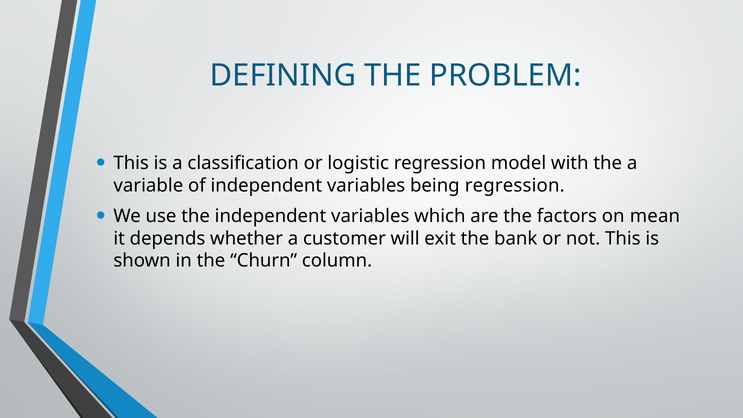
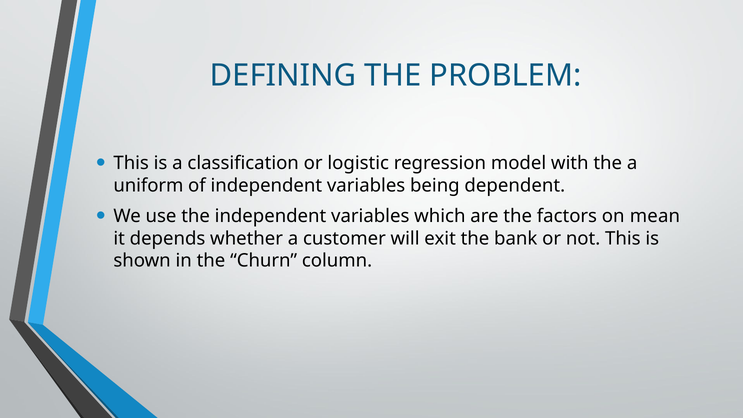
variable: variable -> uniform (148, 185)
being regression: regression -> dependent (515, 185)
